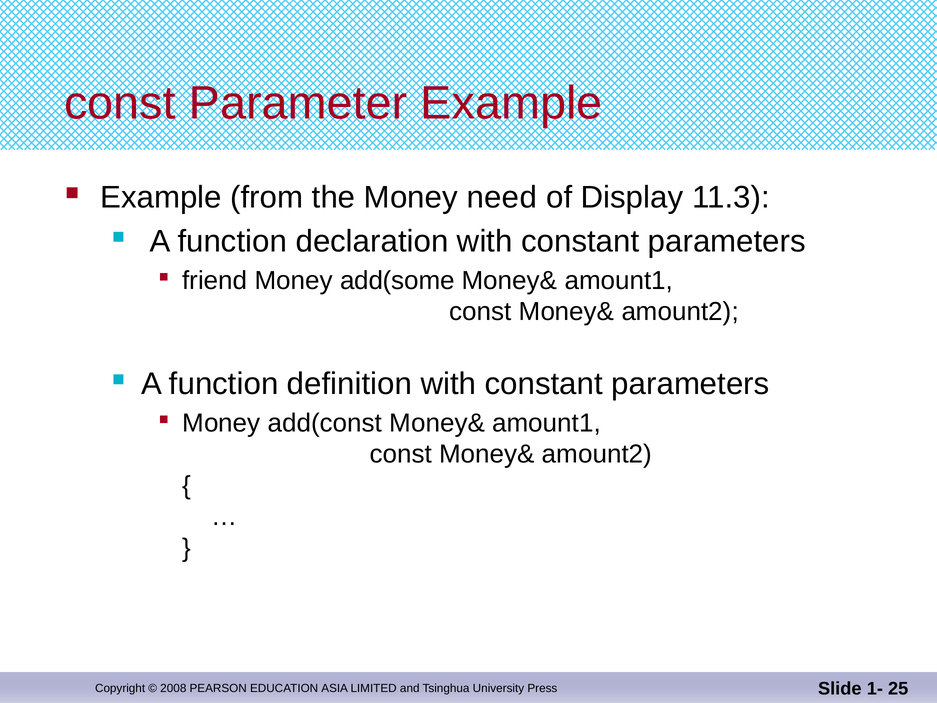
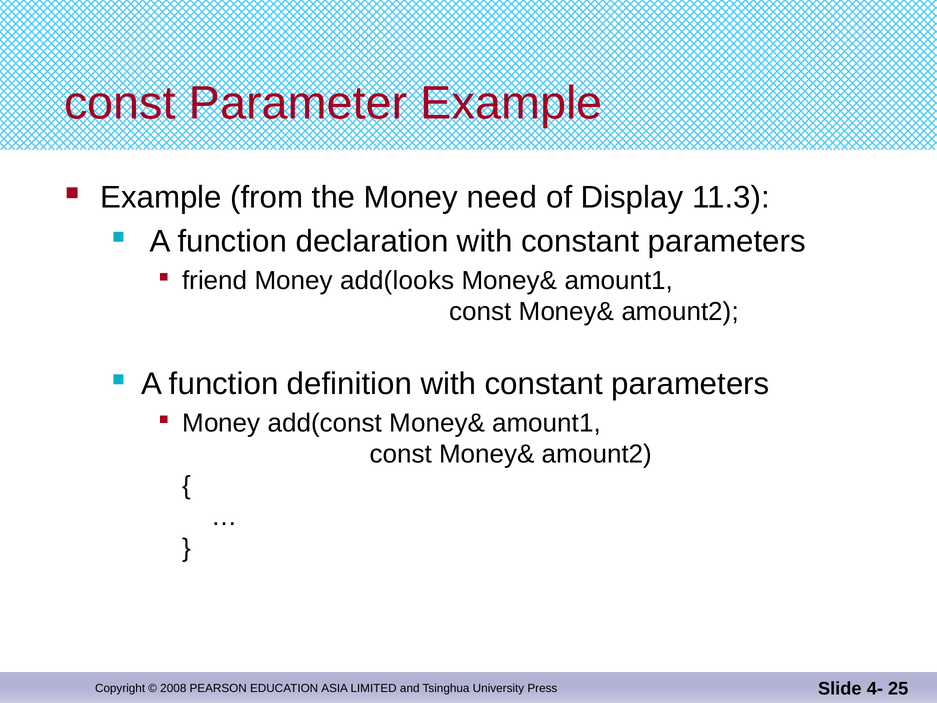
add(some: add(some -> add(looks (397, 280)
1-: 1- -> 4- (875, 688)
